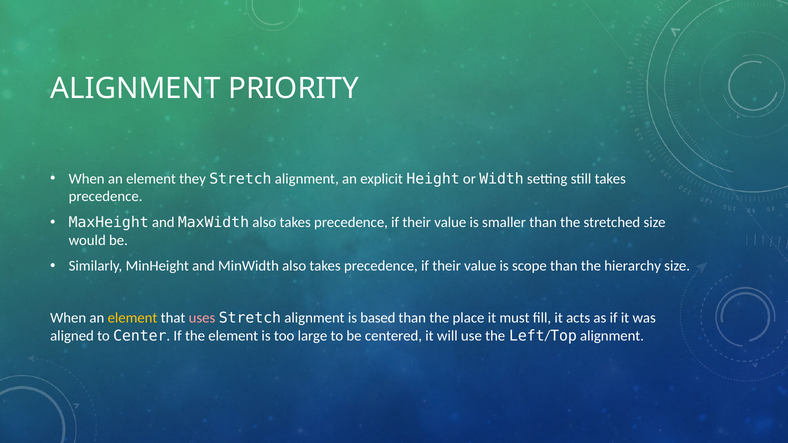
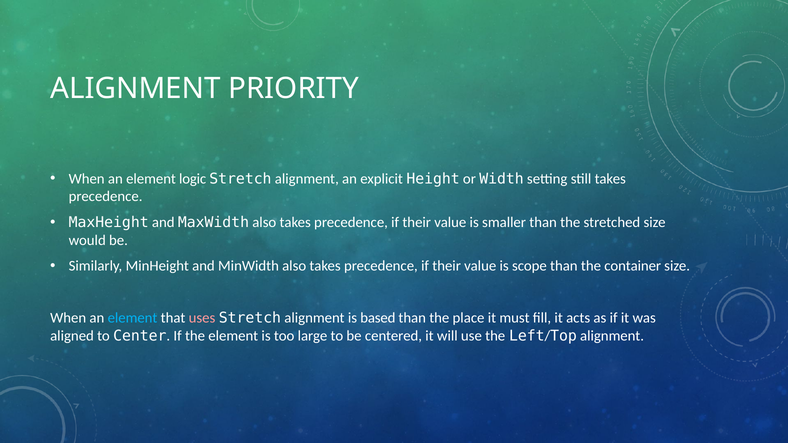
they: they -> logic (193, 179)
hierarchy: hierarchy -> container (633, 266)
element colour: yellow -> light blue (133, 318)
